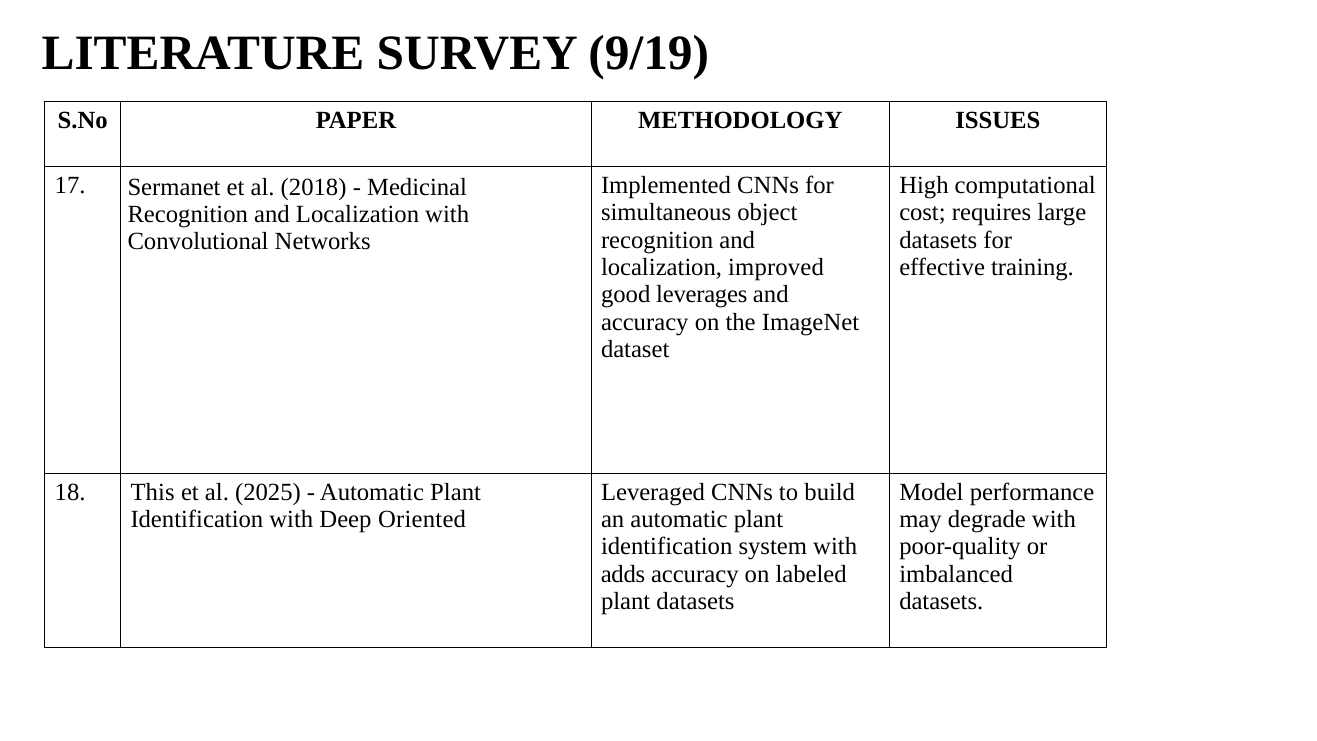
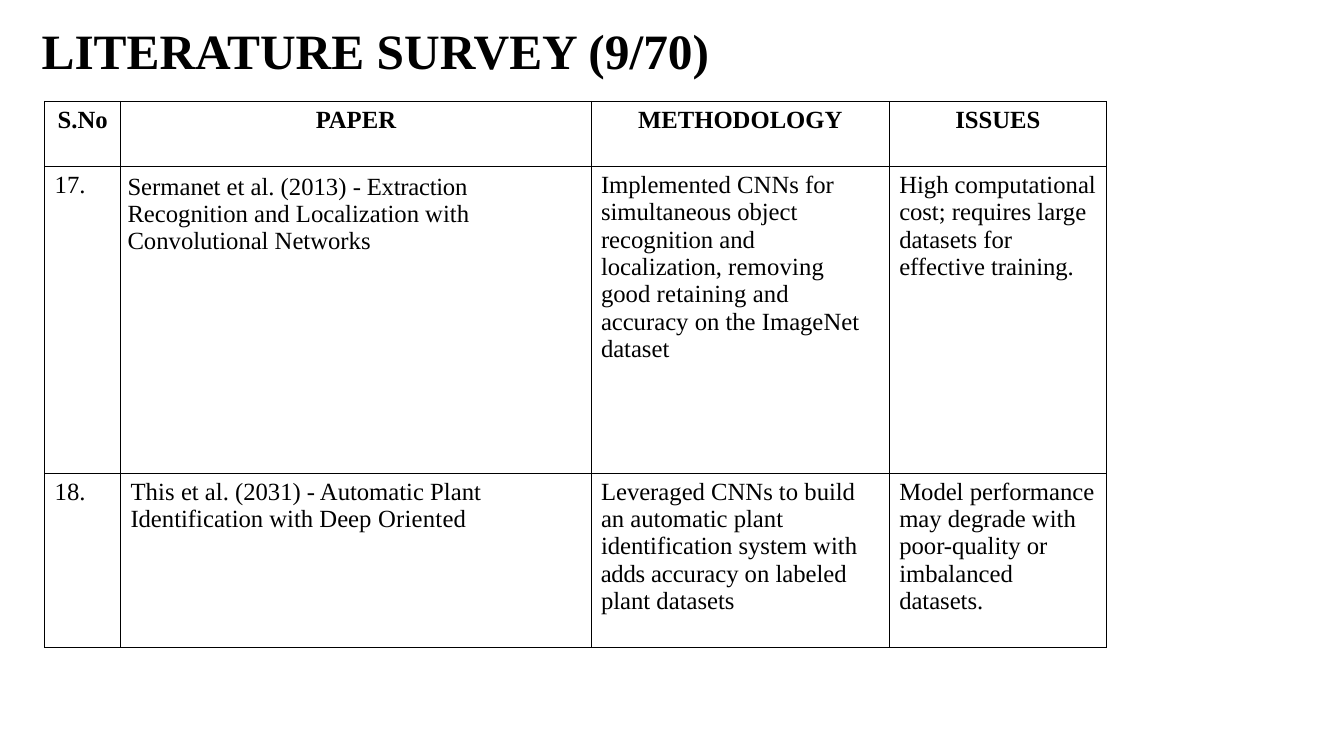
9/19: 9/19 -> 9/70 (649, 54)
2018: 2018 -> 2013 (314, 187)
Medicinal: Medicinal -> Extraction (417, 187)
improved: improved -> removing (776, 267)
leverages: leverages -> retaining (702, 295)
2025: 2025 -> 2031 (268, 492)
